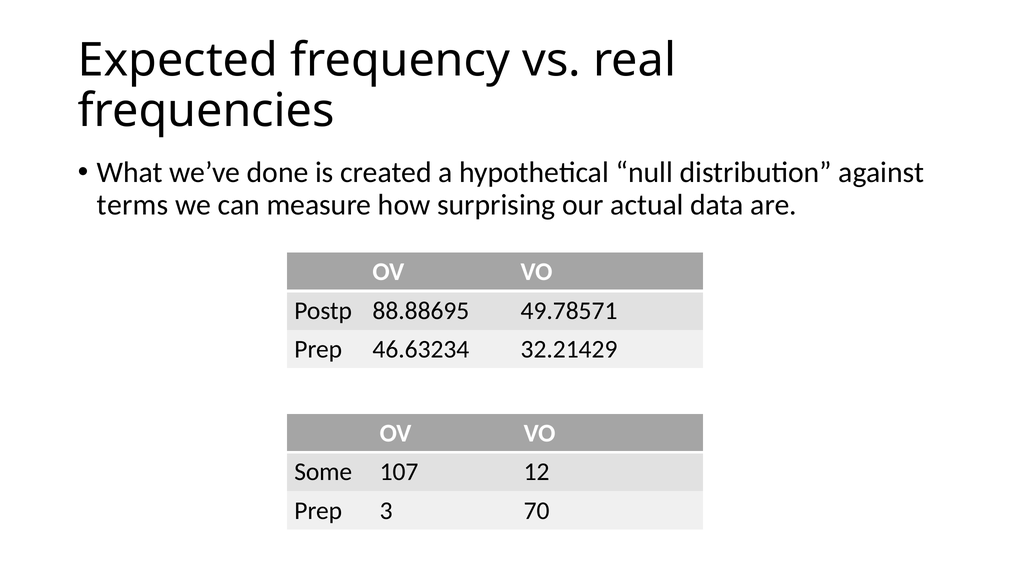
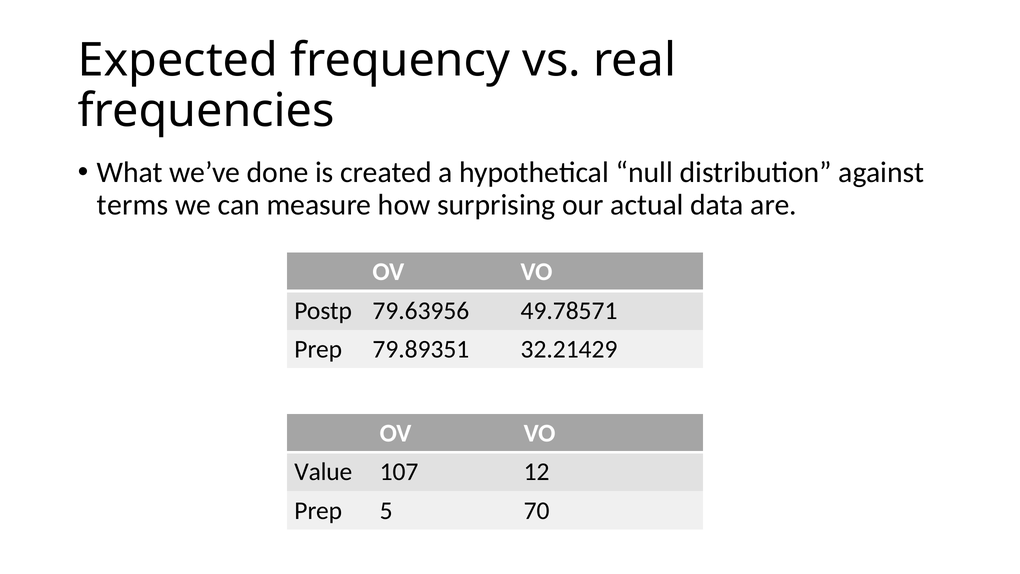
88.88695: 88.88695 -> 79.63956 (421, 311)
46.63234: 46.63234 -> 79.89351 (421, 349)
Some: Some -> Value (323, 472)
3: 3 -> 5 (386, 511)
